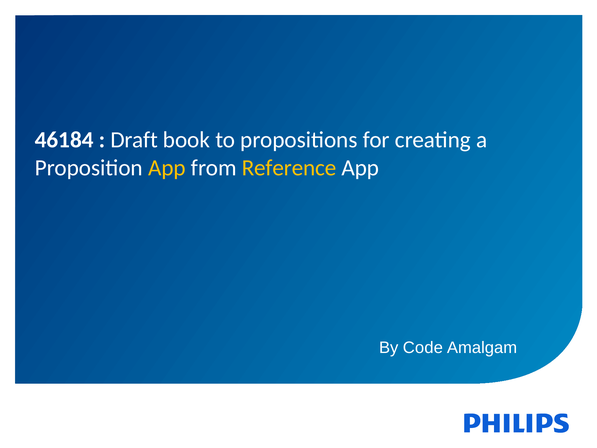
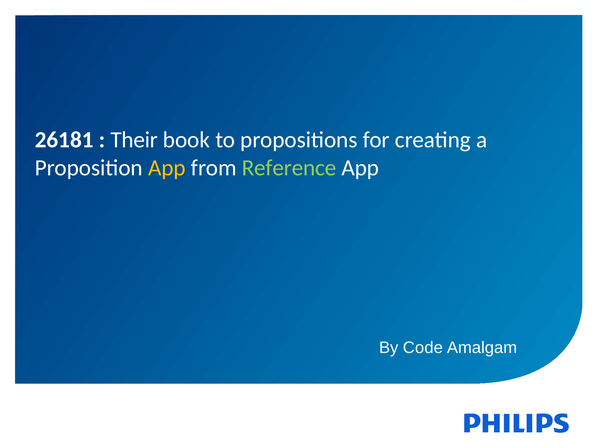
46184: 46184 -> 26181 (64, 140)
Draft: Draft -> Their (134, 140)
Reference colour: yellow -> light green (289, 168)
